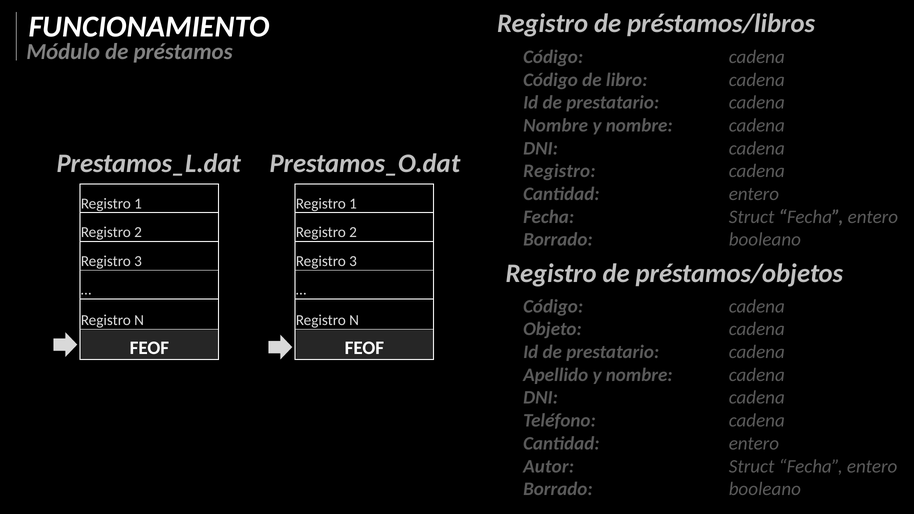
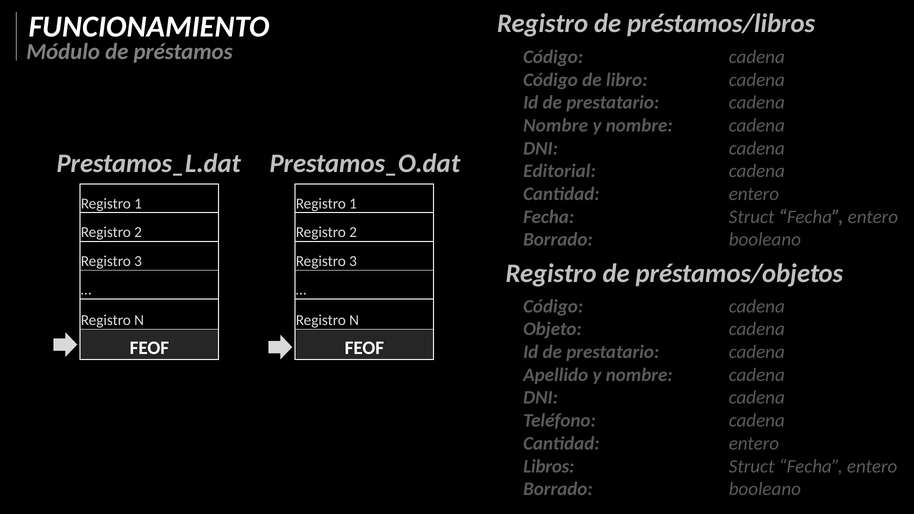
Registro: Registro -> Editorial (559, 171)
Autor: Autor -> Libros (549, 466)
